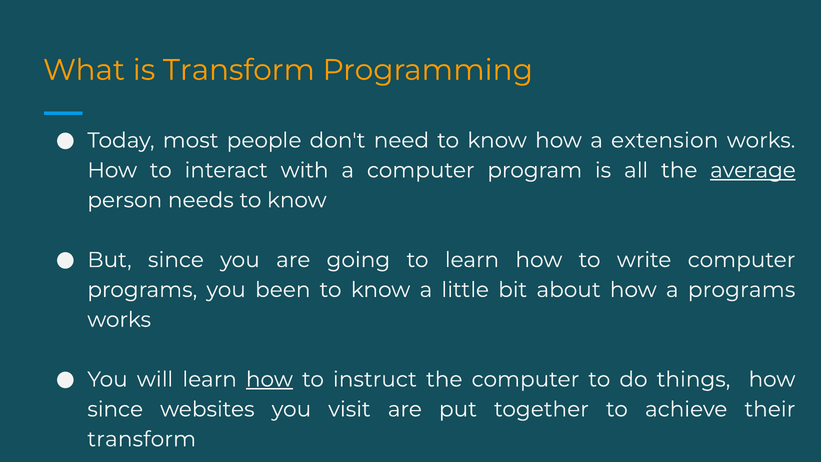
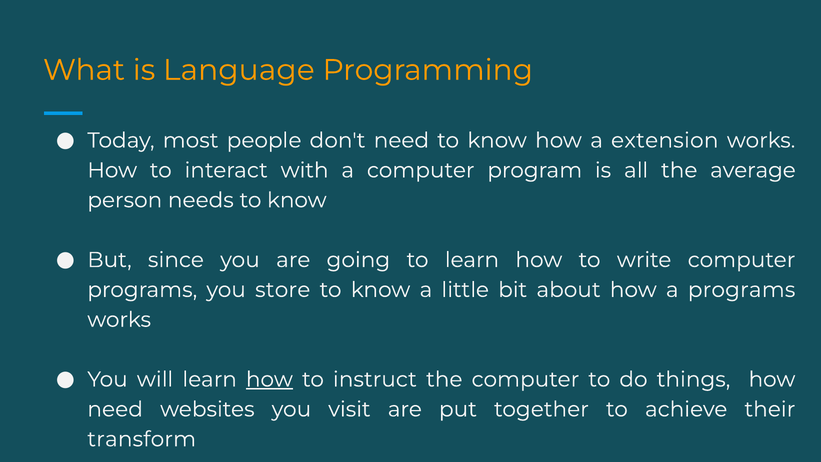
is Transform: Transform -> Language (239, 70)
average underline: present -> none (753, 170)
been: been -> store (283, 290)
since: since -> need (115, 409)
